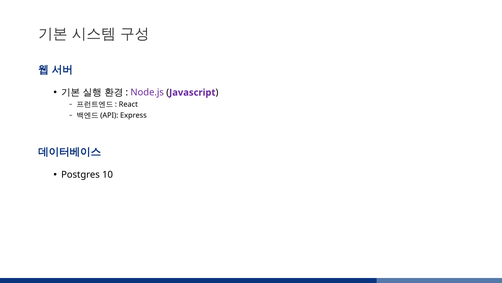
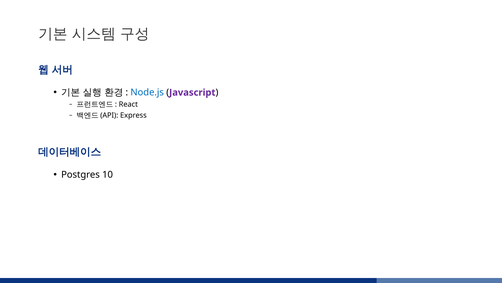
Node.js colour: purple -> blue (147, 92)
